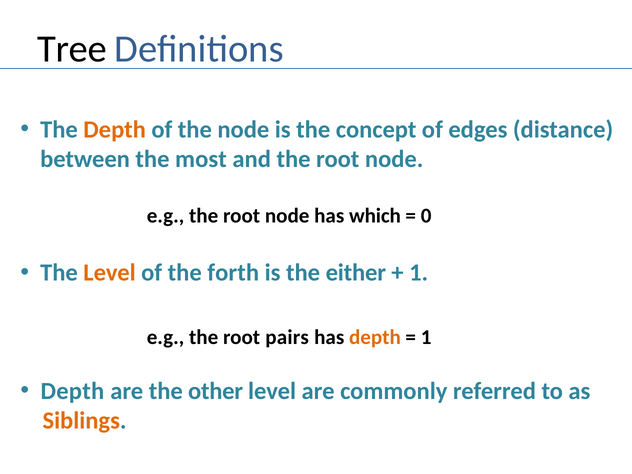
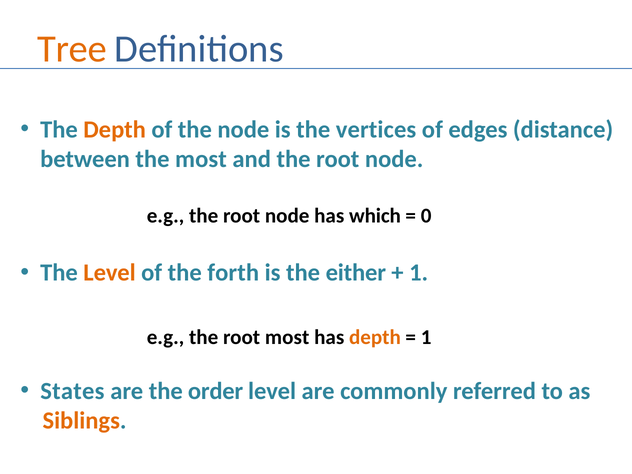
Tree colour: black -> orange (72, 49)
concept: concept -> vertices (376, 130)
root pairs: pairs -> most (287, 337)
Depth: Depth -> States (72, 391)
other: other -> order (216, 391)
